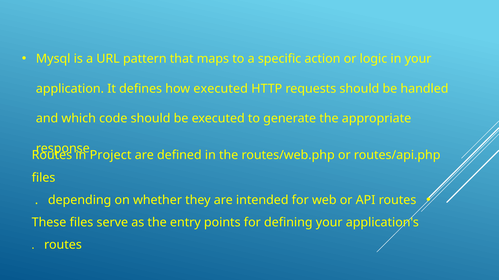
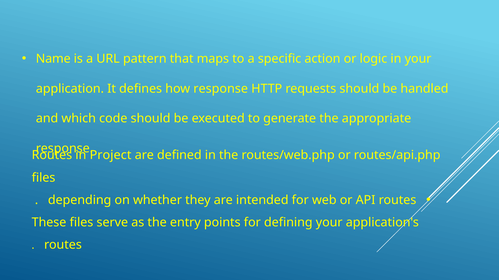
Mysql: Mysql -> Name (53, 59)
how executed: executed -> response (221, 89)
